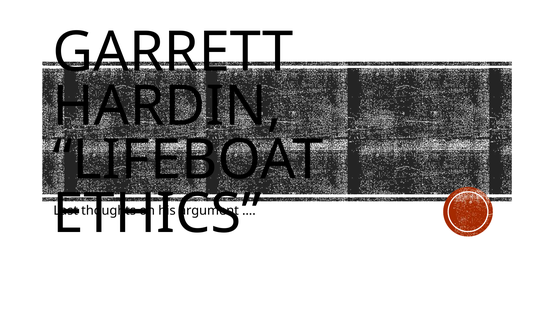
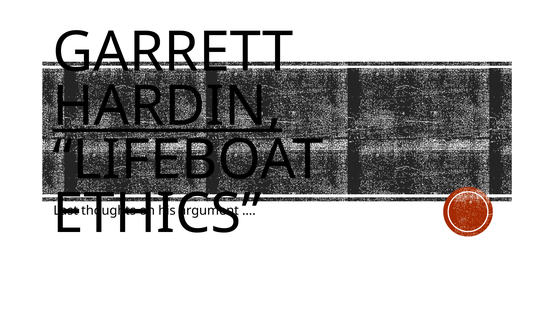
HARDIN underline: none -> present (167, 106)
